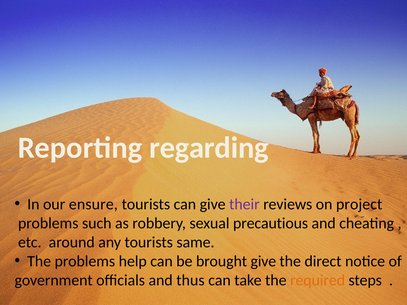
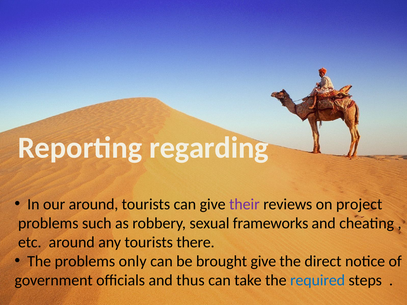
our ensure: ensure -> around (94, 204)
precautious: precautious -> frameworks (271, 223)
same: same -> there (196, 242)
help: help -> only (133, 261)
required colour: orange -> blue (318, 280)
